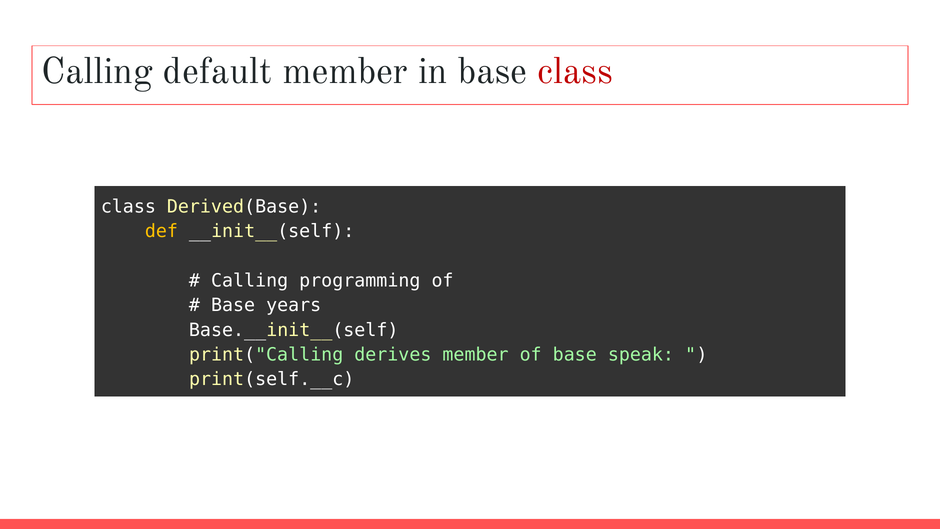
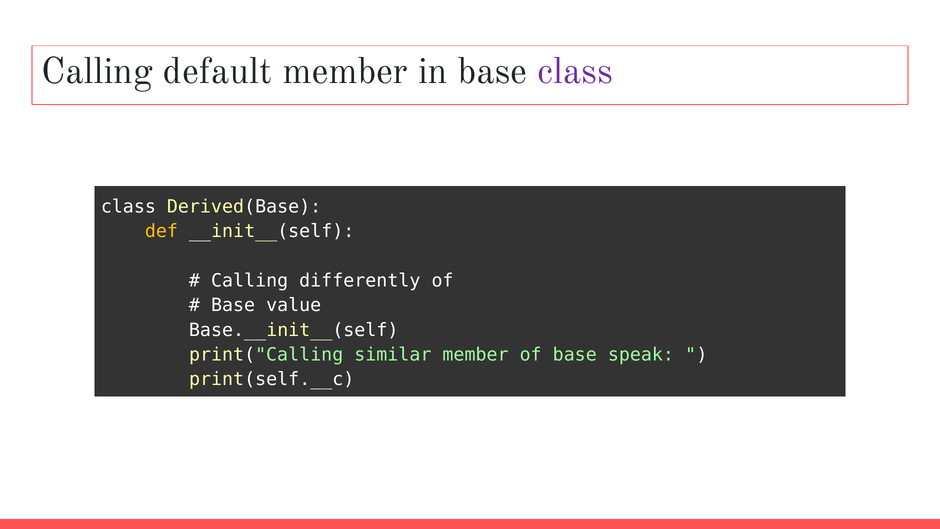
class colour: red -> purple (575, 71)
programming: programming -> differently (360, 281)
years: years -> value (294, 305)
derives: derives -> similar (393, 355)
